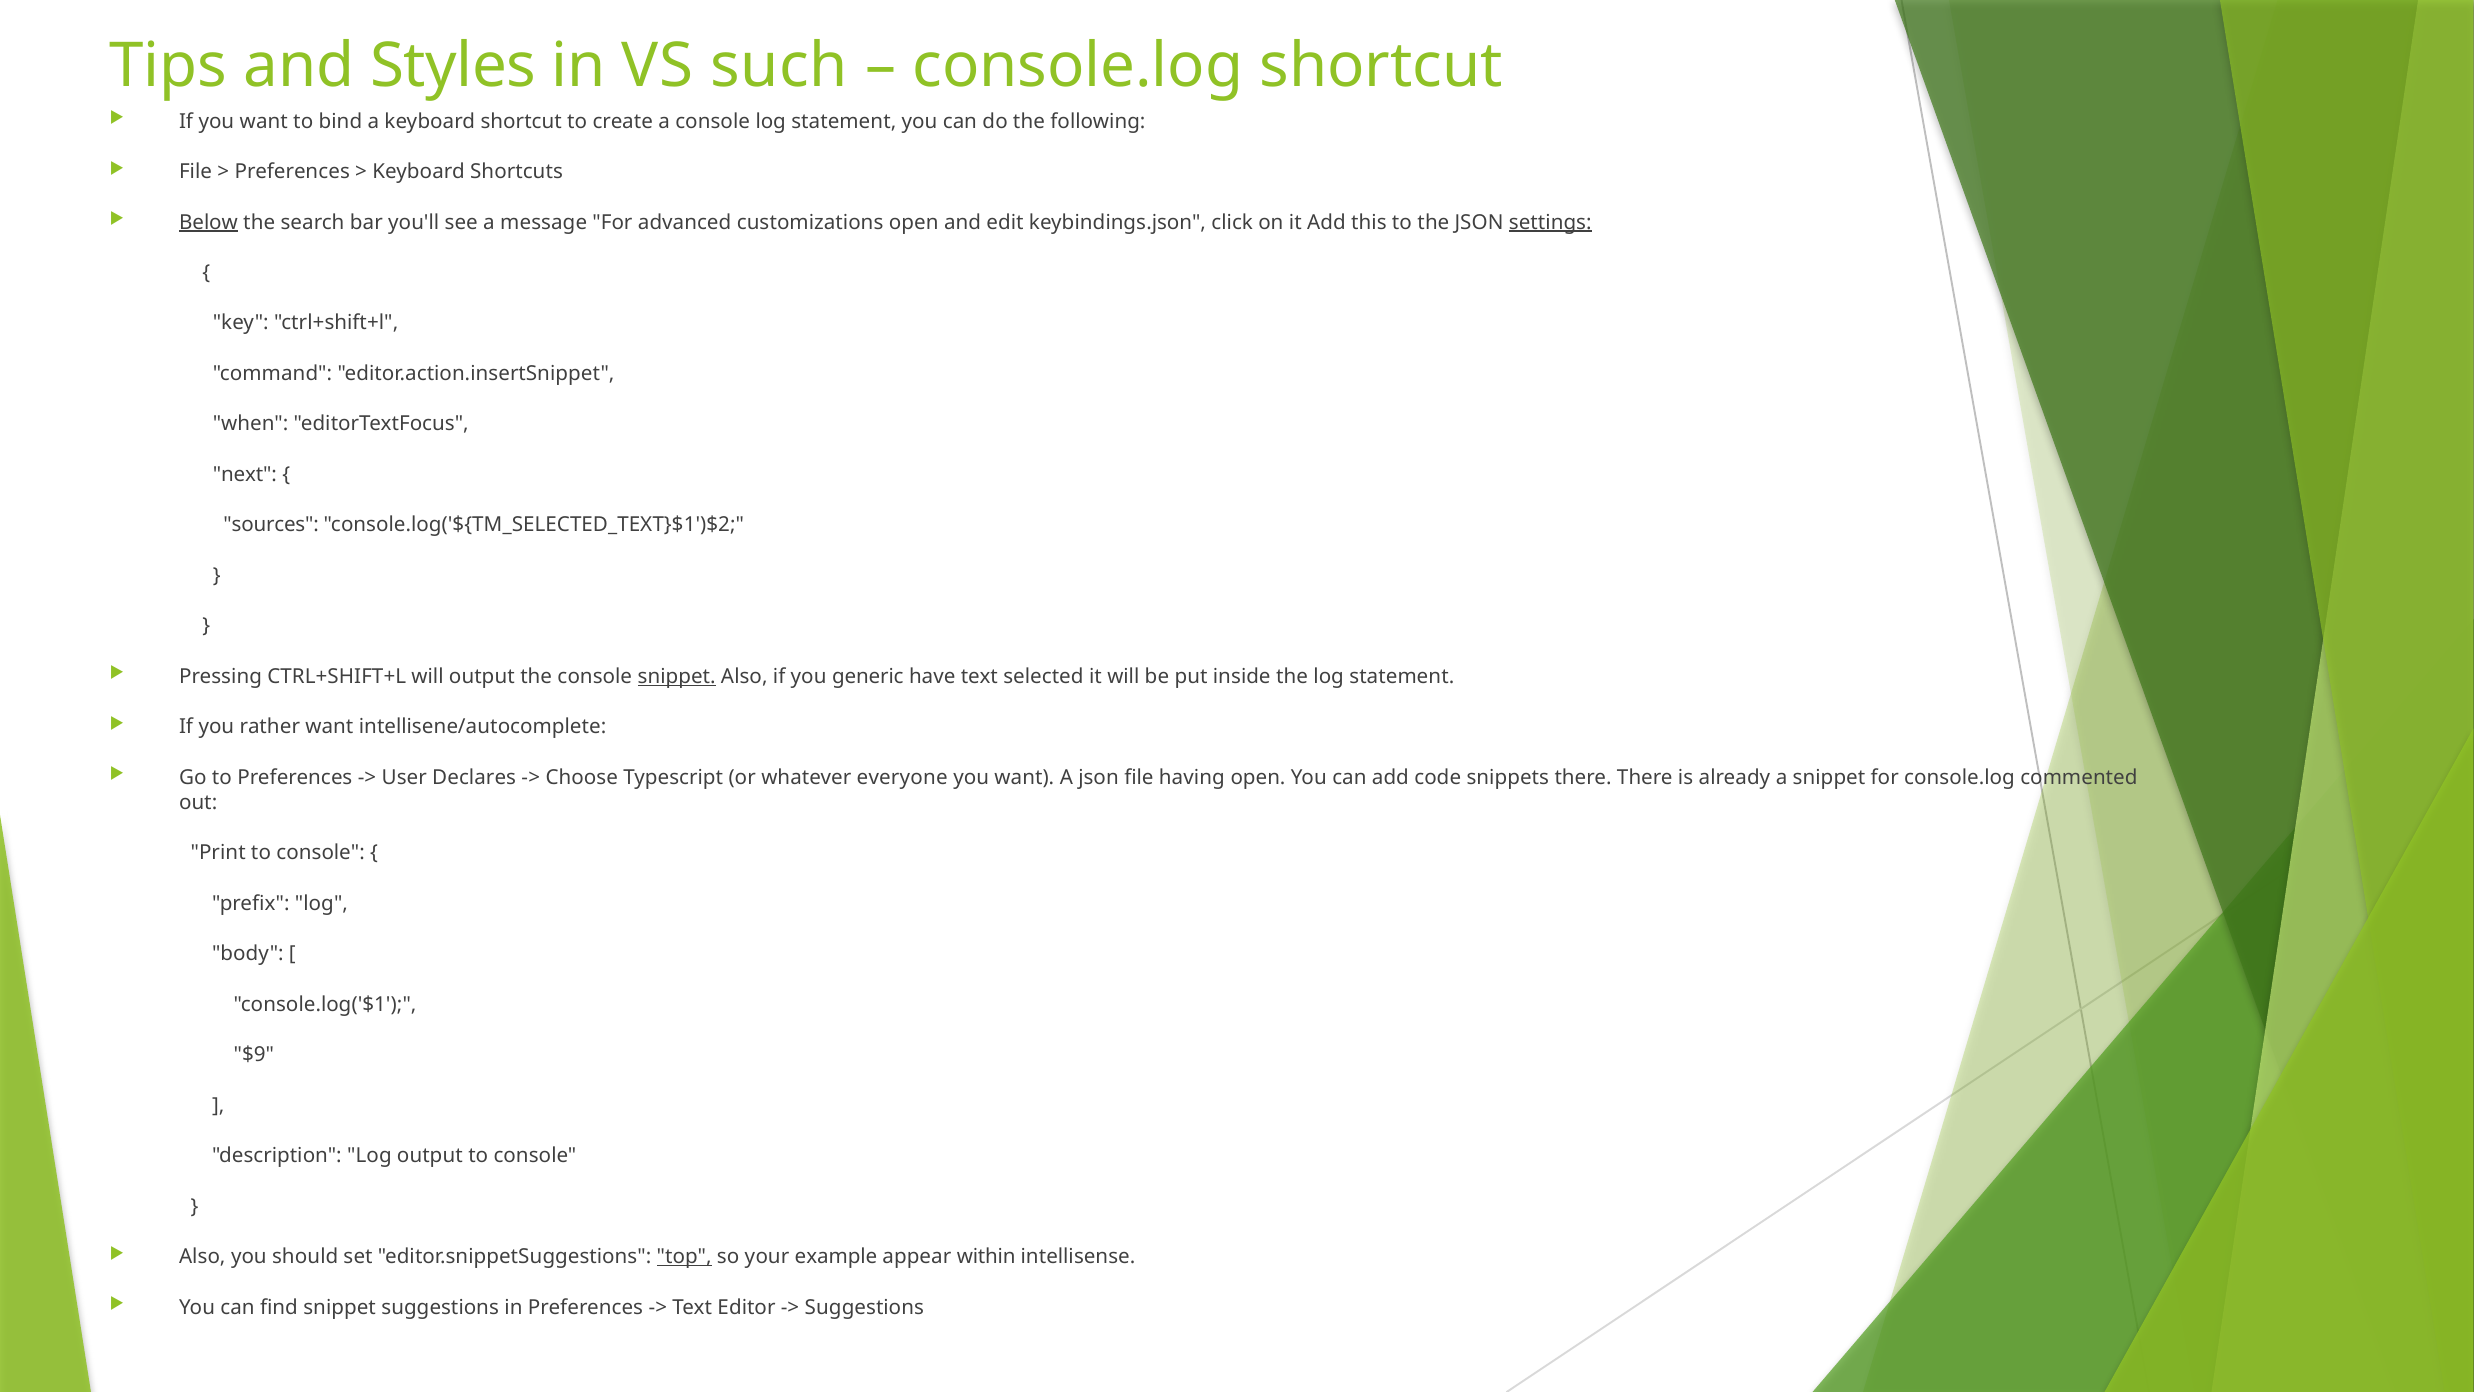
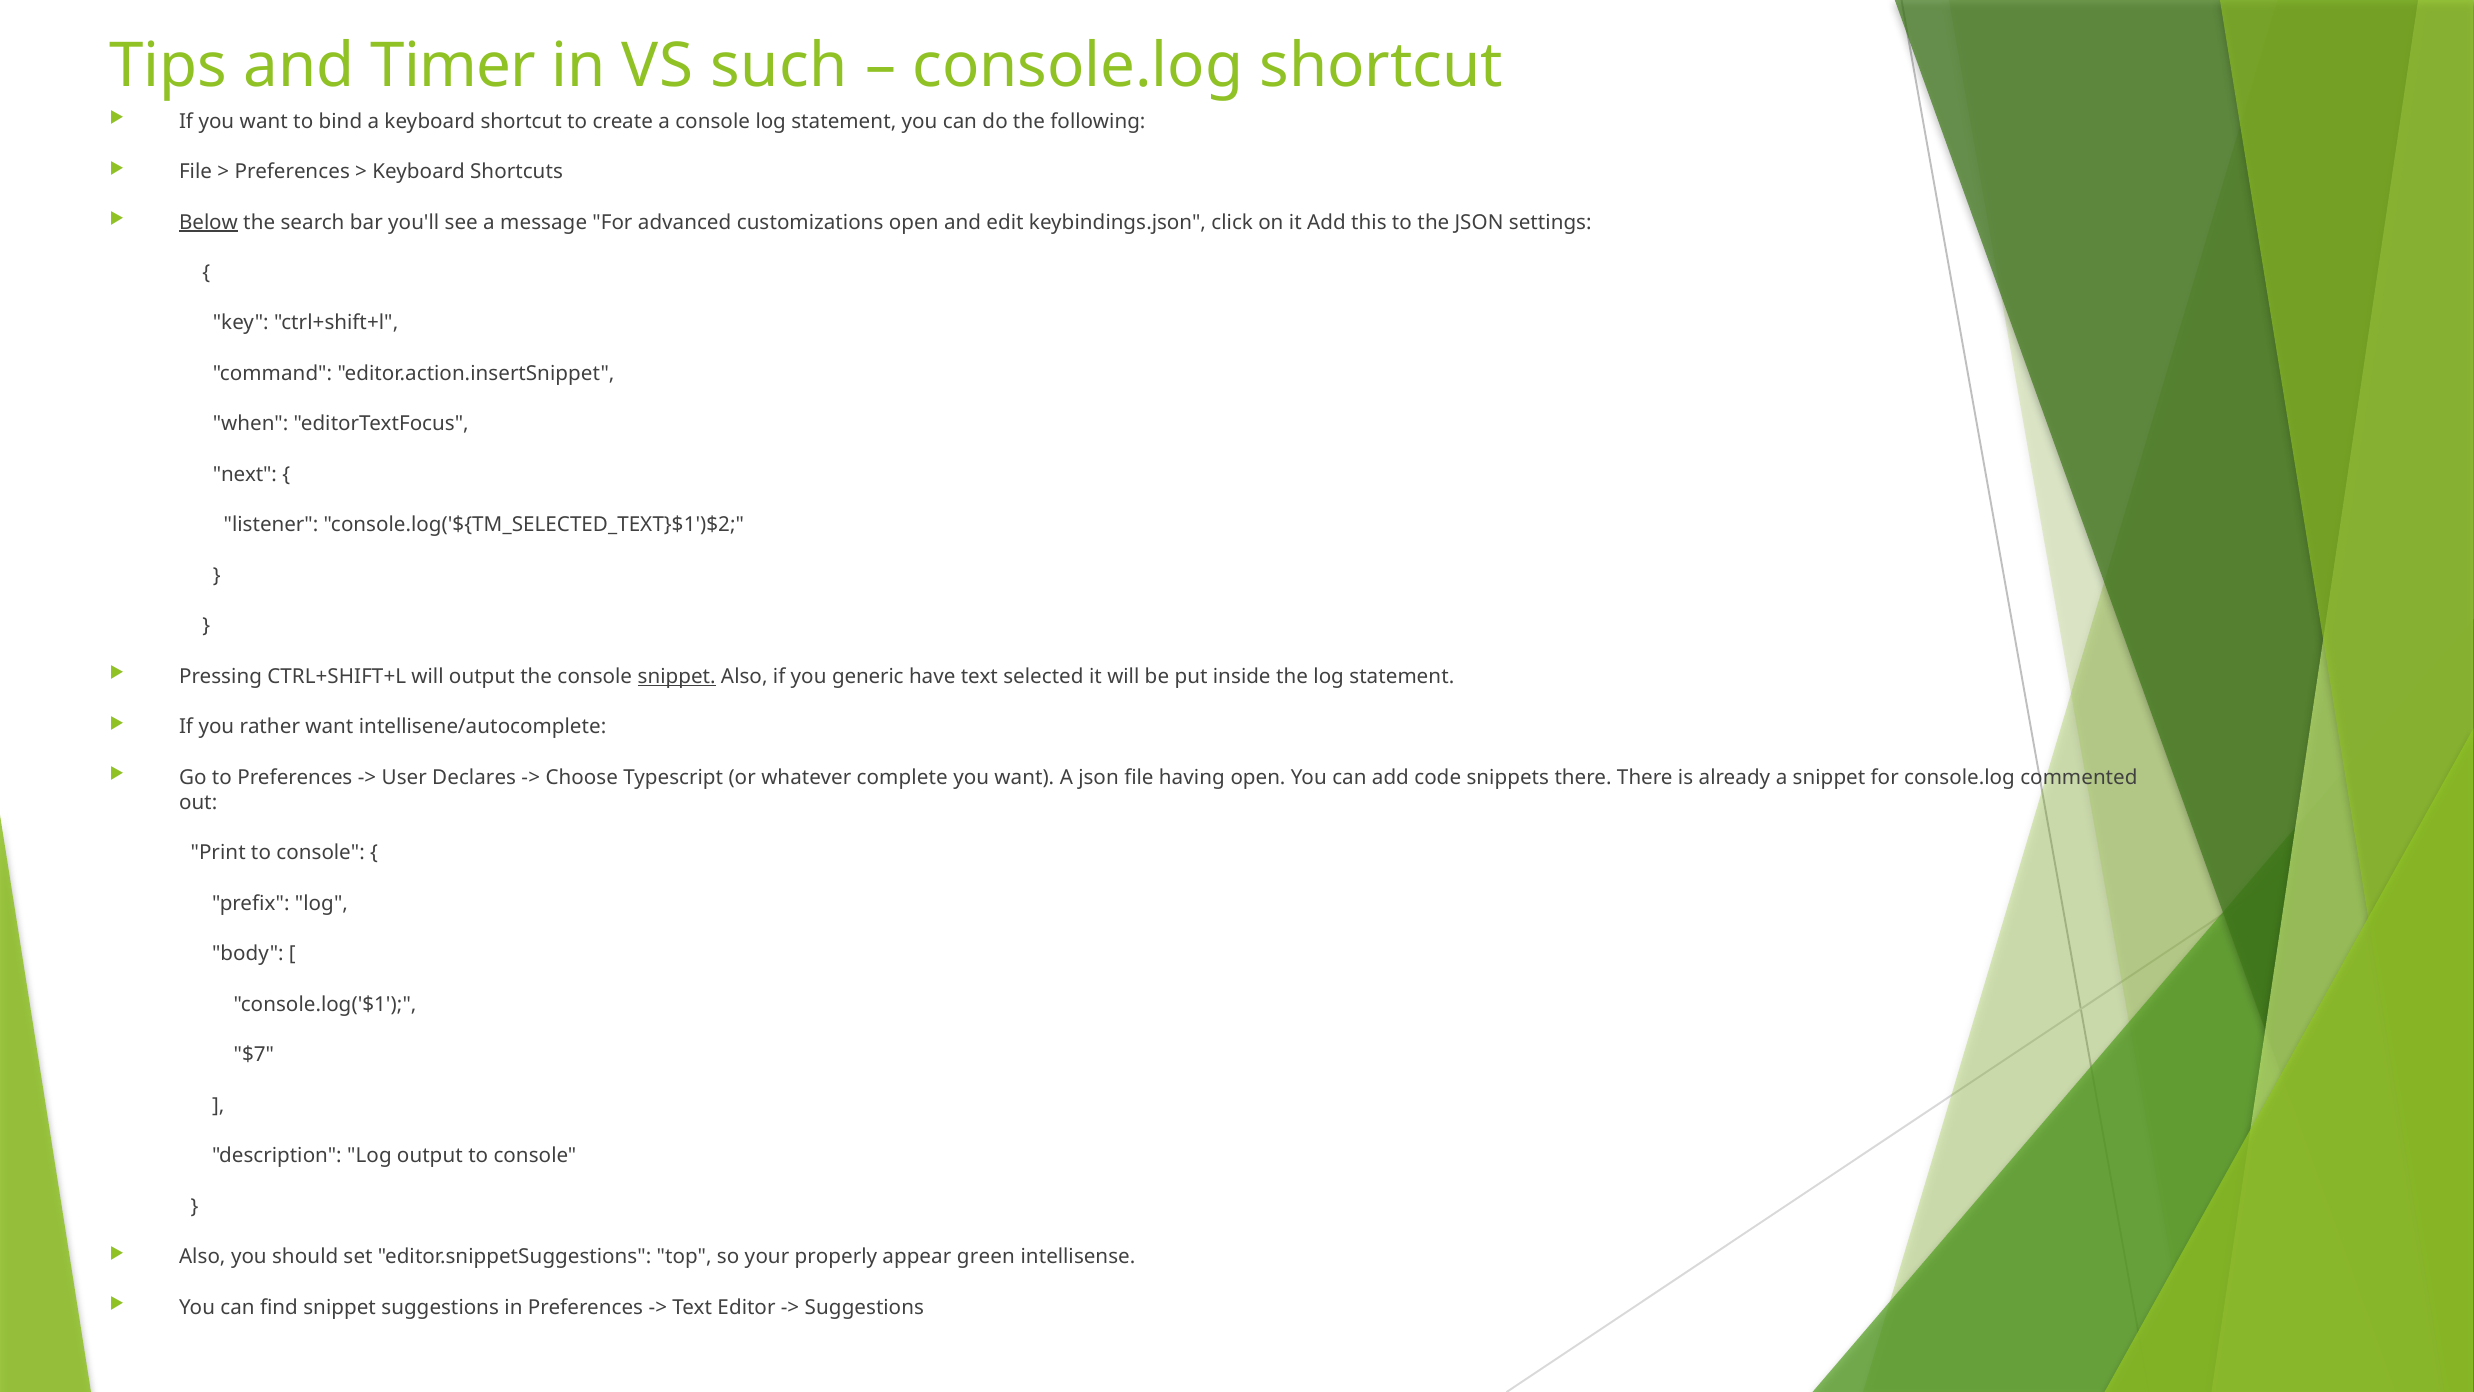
Styles: Styles -> Timer (453, 66)
settings underline: present -> none (1550, 222)
sources: sources -> listener (271, 525)
everyone: everyone -> complete (902, 777)
$9: $9 -> $7 (254, 1054)
top underline: present -> none (684, 1256)
example: example -> properly (836, 1256)
within: within -> green (986, 1256)
